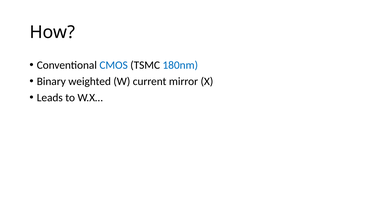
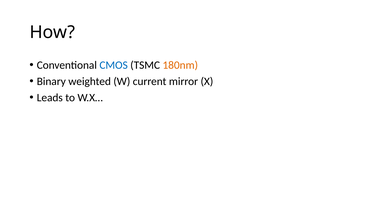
180nm colour: blue -> orange (180, 65)
